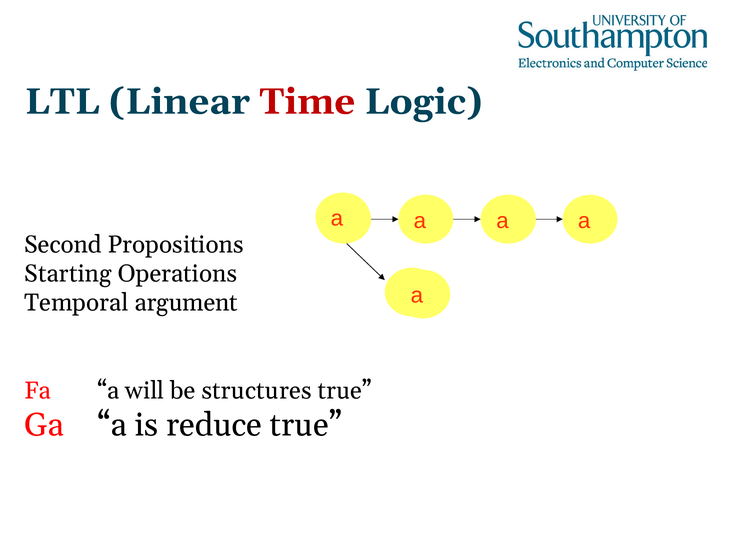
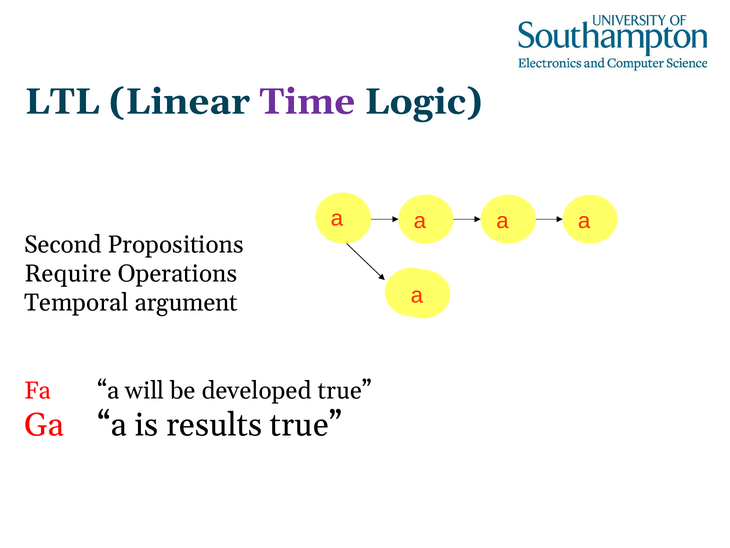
Time colour: red -> purple (307, 102)
Starting: Starting -> Require (68, 273)
structures: structures -> developed (257, 390)
reduce: reduce -> results (214, 425)
